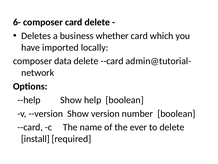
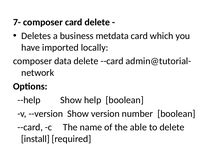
6-: 6- -> 7- (17, 22)
whether: whether -> metdata (112, 36)
ever: ever -> able (138, 127)
